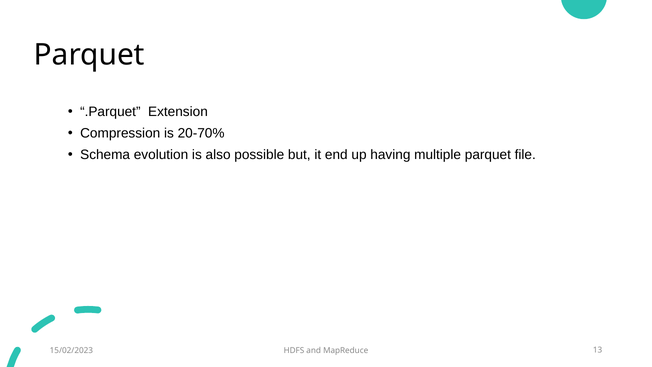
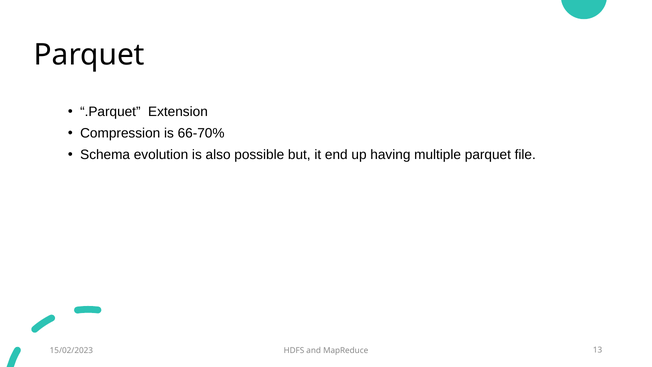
20-70%: 20-70% -> 66-70% (201, 133)
